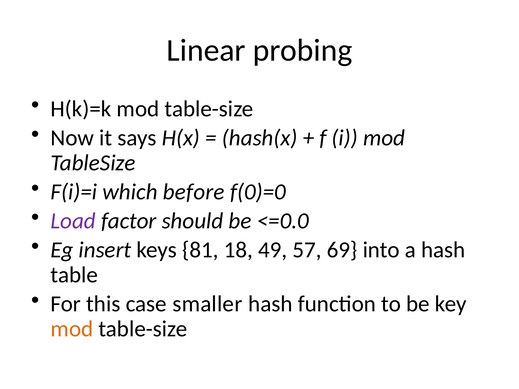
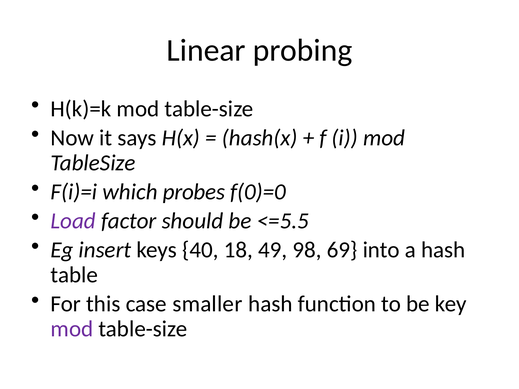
before: before -> probes (194, 192)
<=0.0: <=0.0 -> <=5.5 (283, 221)
81: 81 -> 40 (200, 250)
57: 57 -> 98 (307, 250)
mod colour: orange -> purple (72, 329)
